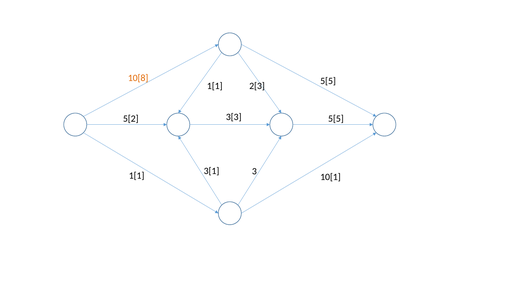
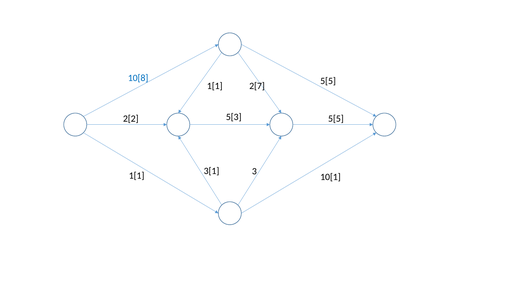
10[8 colour: orange -> blue (138, 78)
2[3: 2[3 -> 2[7 (257, 86)
3[3: 3[3 -> 5[3 (234, 117)
5[2: 5[2 -> 2[2 (131, 119)
